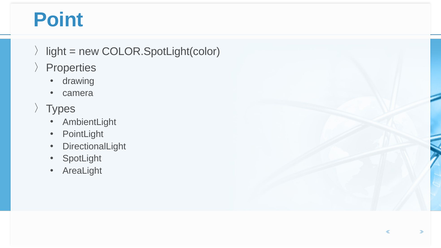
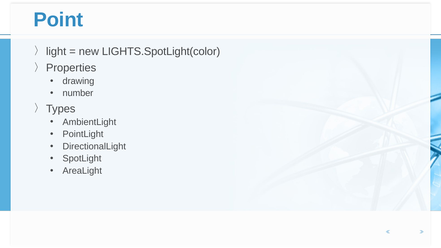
COLOR.SpotLight(color: COLOR.SpotLight(color -> LIGHTS.SpotLight(color (161, 51)
camera: camera -> number (78, 93)
